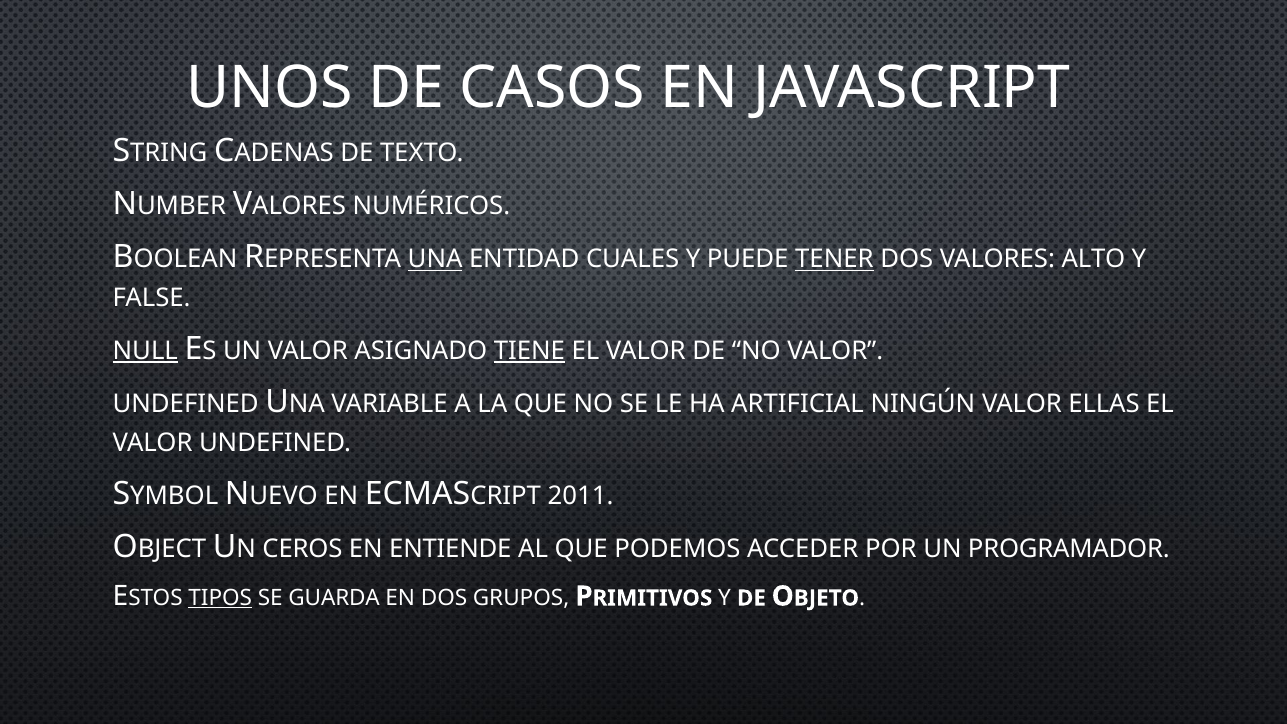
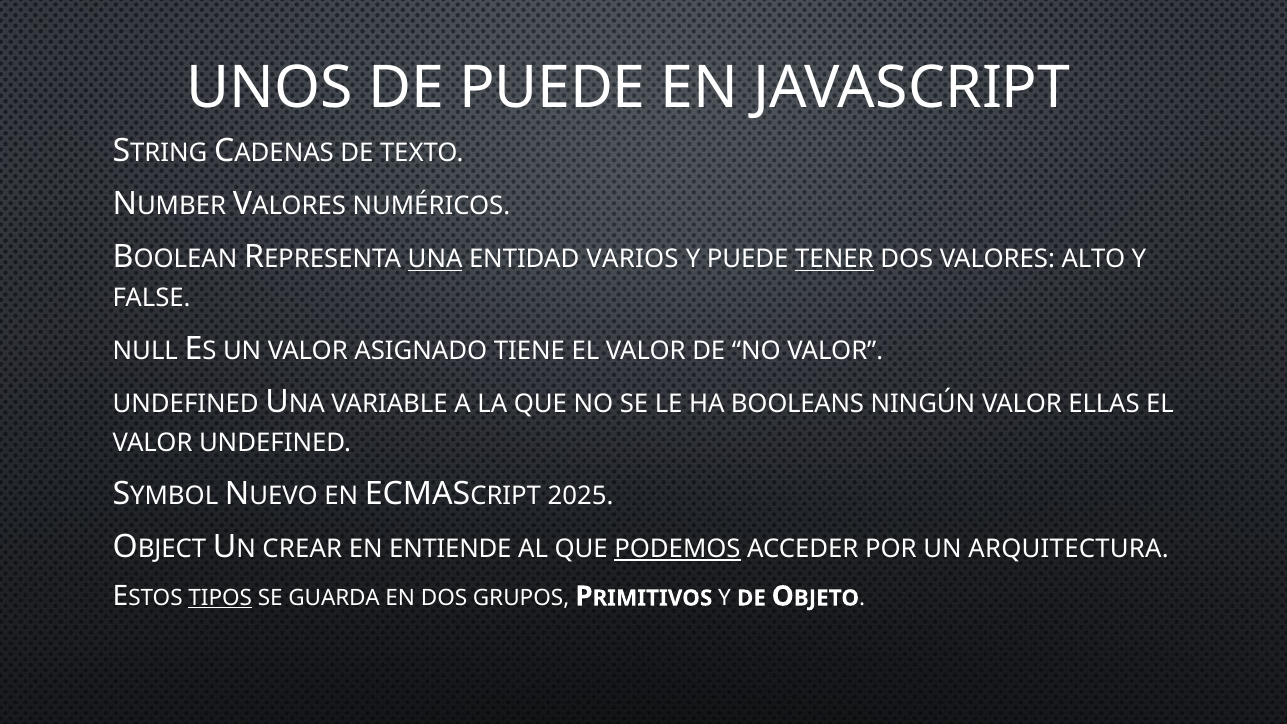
DE CASOS: CASOS -> PUEDE (553, 88)
CUALES: CUALES -> VARIOS (632, 259)
NULL underline: present -> none (145, 351)
TIENE underline: present -> none (529, 351)
ARTIFICIAL: ARTIFICIAL -> BOOLEANS (798, 404)
2011: 2011 -> 2025 (581, 496)
CEROS: CEROS -> CREAR (302, 549)
PODEMOS underline: none -> present (677, 549)
PROGRAMADOR: PROGRAMADOR -> ARQUITECTURA (1069, 549)
